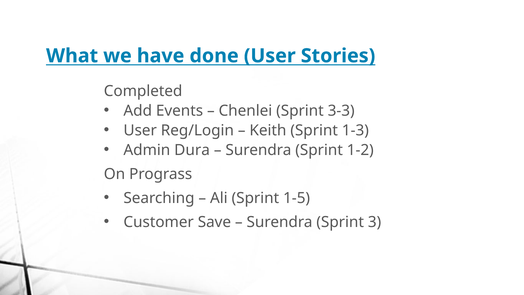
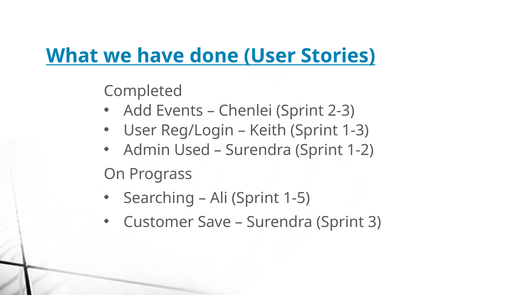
3-3: 3-3 -> 2-3 (341, 111)
Dura: Dura -> Used (192, 150)
